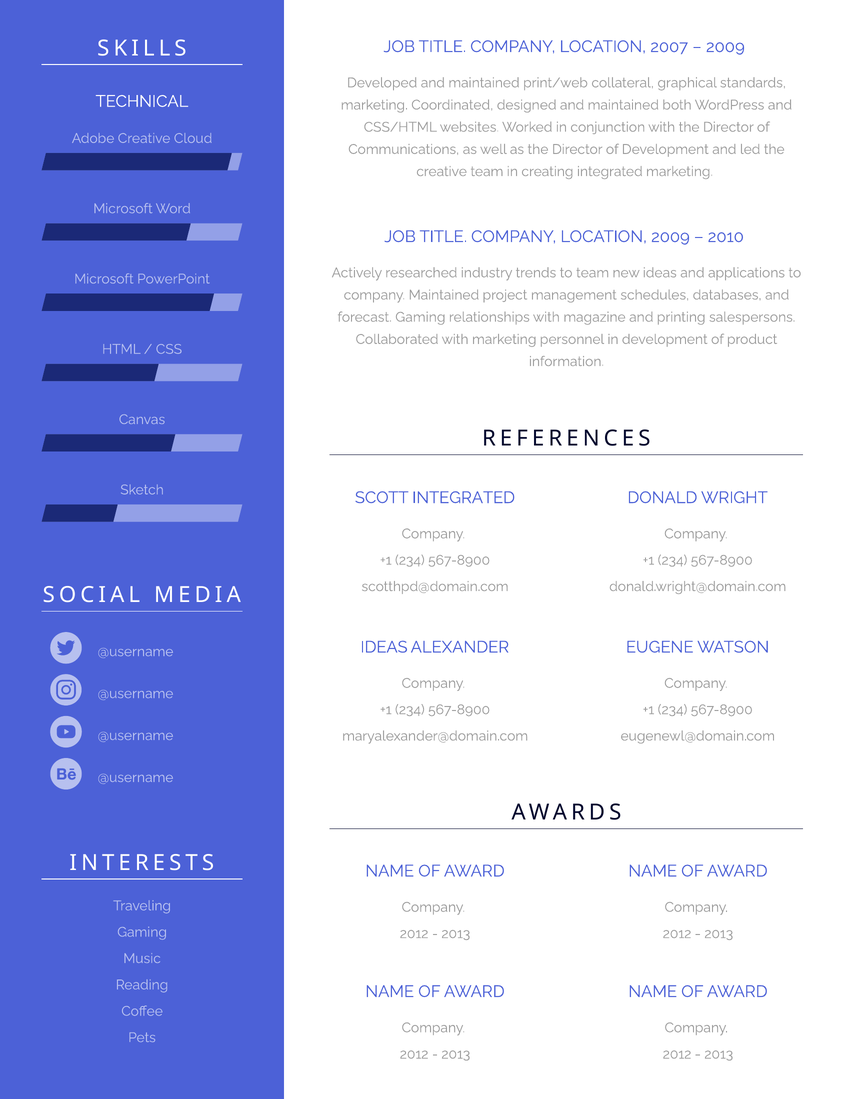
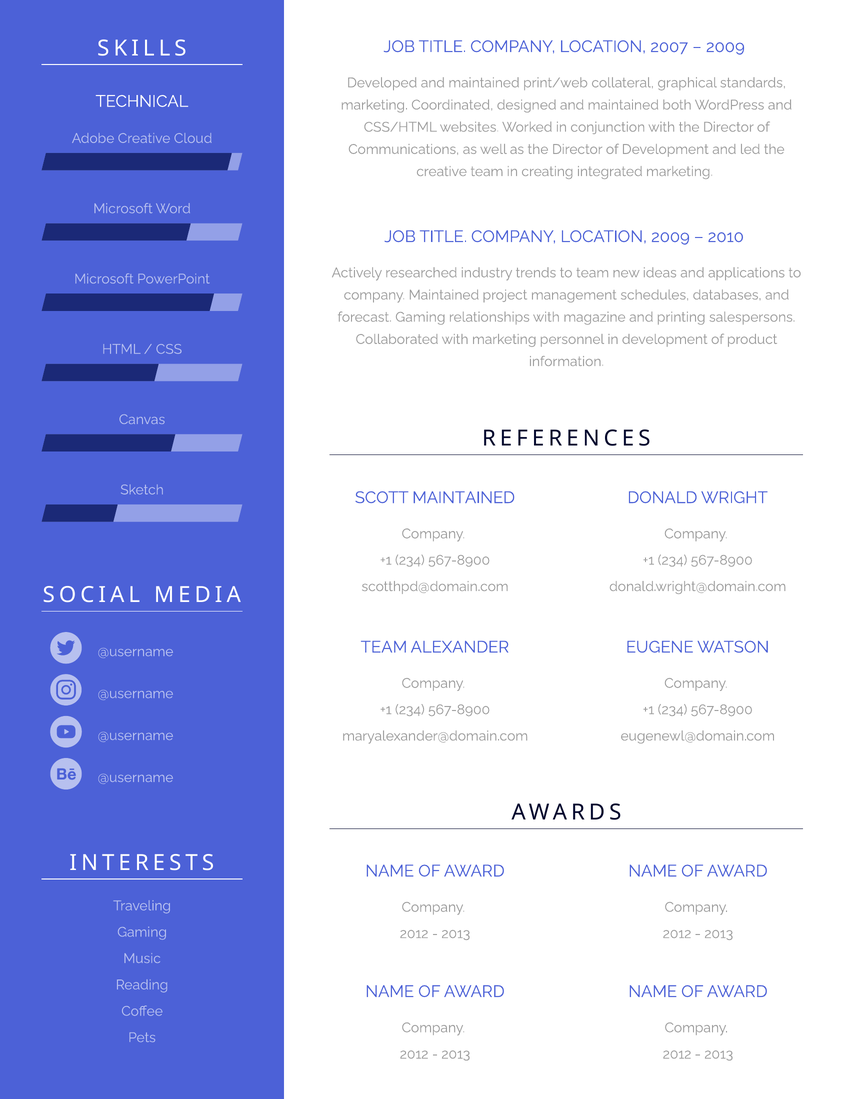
SCOTT INTEGRATED: INTEGRATED -> MAINTAINED (464, 498)
IDEAS: IDEAS -> TEAM (384, 647)
